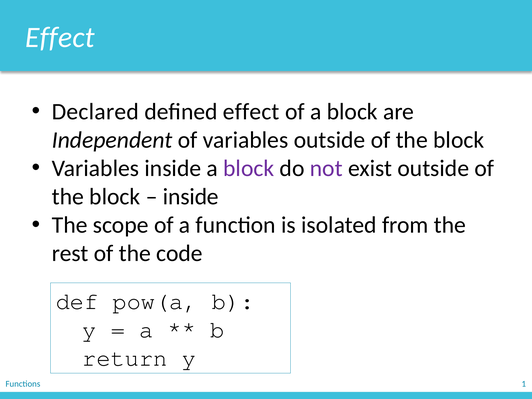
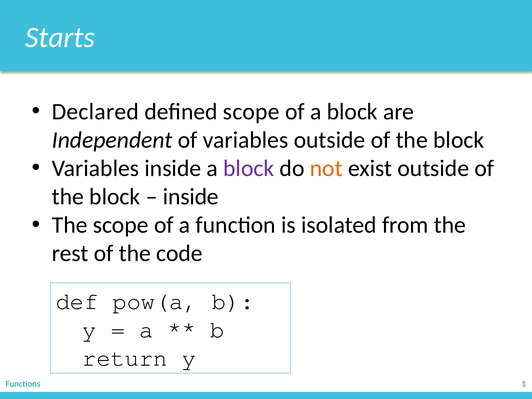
Effect: Effect -> Starts (60, 37)
defined effect: effect -> scope (251, 112)
not colour: purple -> orange (326, 168)
